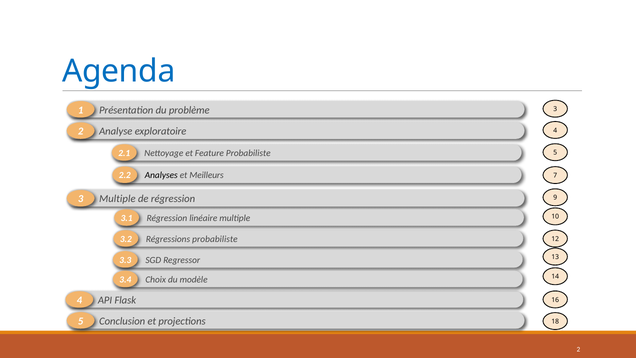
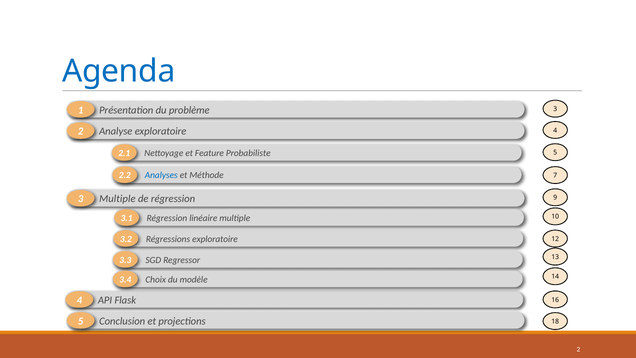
Analyses colour: black -> blue (161, 175)
Meilleurs: Meilleurs -> Méthode (207, 175)
Régressions probabiliste: probabiliste -> exploratoire (215, 239)
